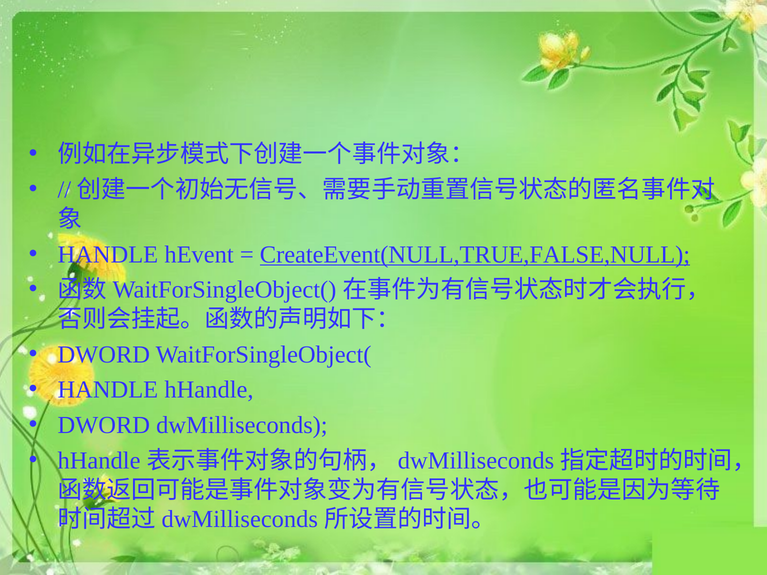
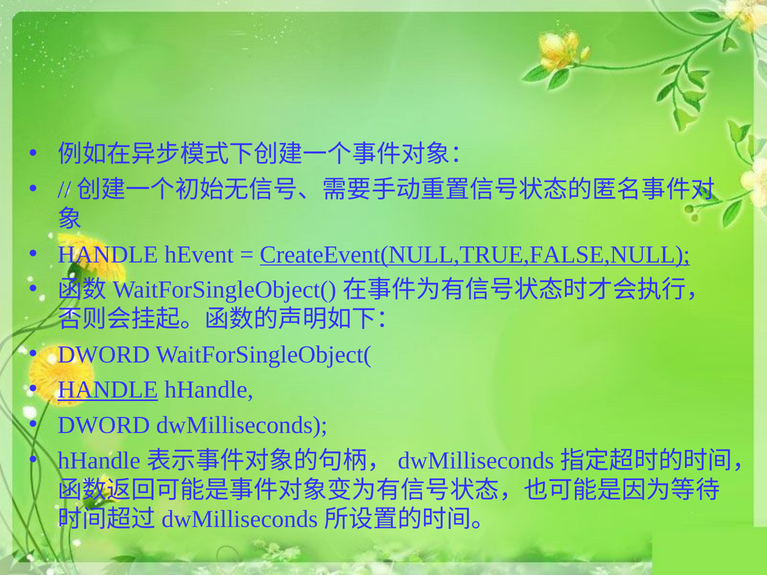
HANDLE underline: none -> present (108, 390)
